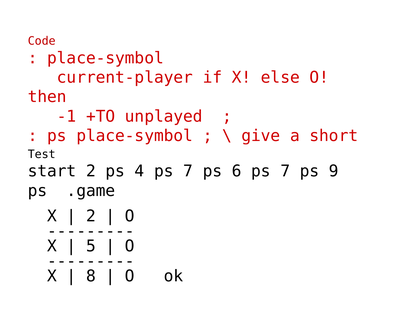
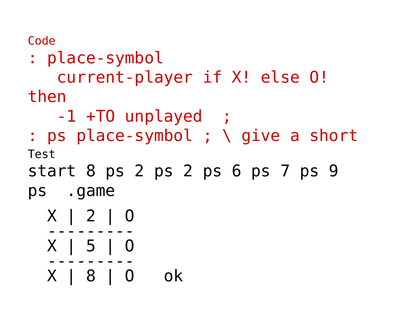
start 2: 2 -> 8 (91, 171)
4: 4 -> 2 (140, 171)
7: 7 -> 2 (188, 171)
